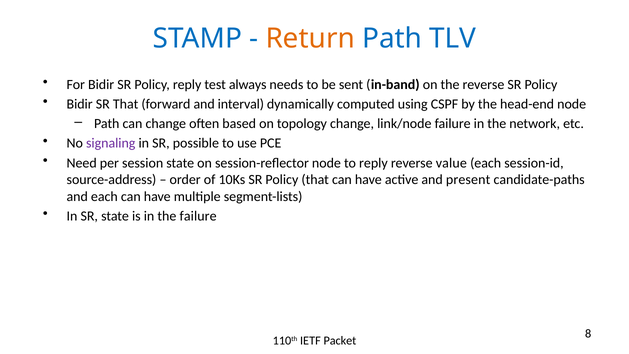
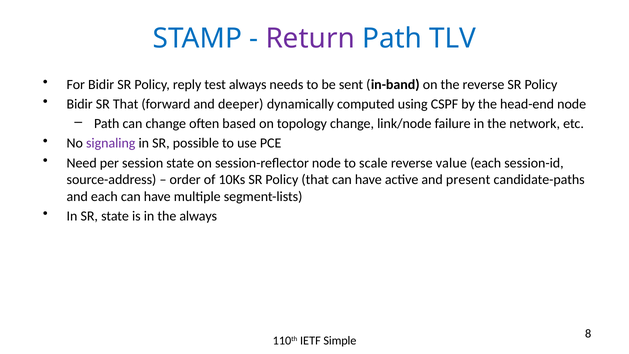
Return colour: orange -> purple (310, 38)
interval: interval -> deeper (241, 104)
to reply: reply -> scale (373, 163)
the failure: failure -> always (198, 216)
Packet: Packet -> Simple (340, 341)
